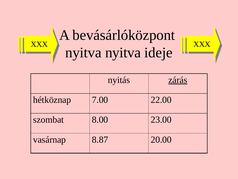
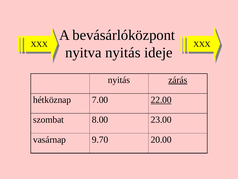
nyitva nyitva: nyitva -> nyitás (123, 52)
22.00 underline: none -> present (161, 100)
8.87: 8.87 -> 9.70 (100, 139)
